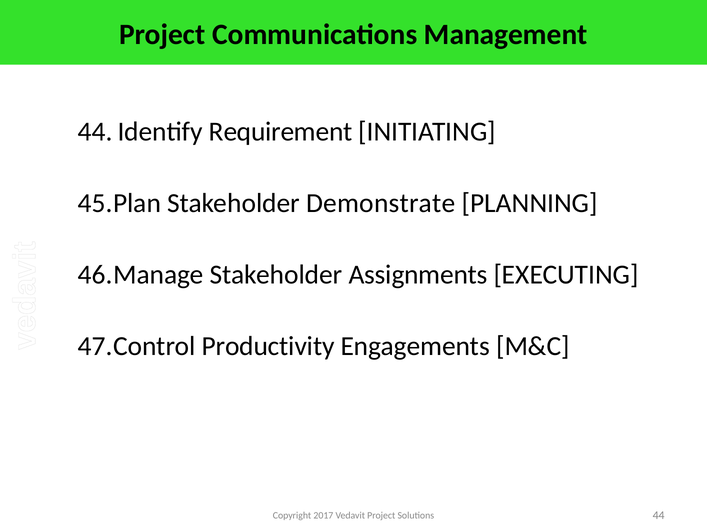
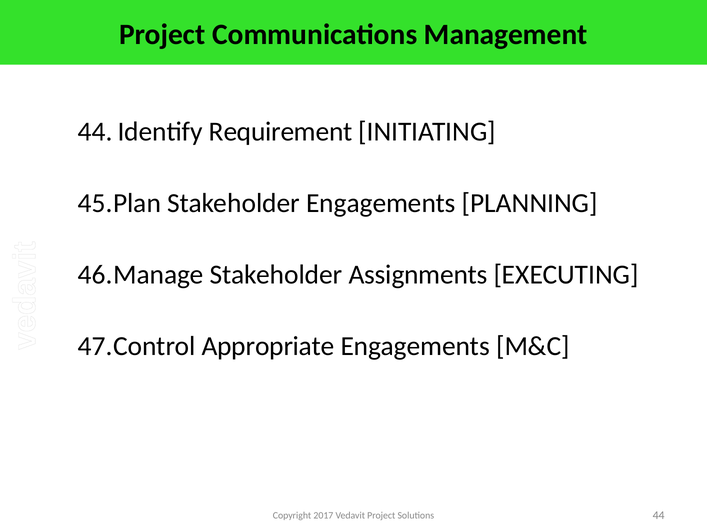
Stakeholder Demonstrate: Demonstrate -> Engagements (381, 203)
Productivity: Productivity -> Appropriate (268, 346)
